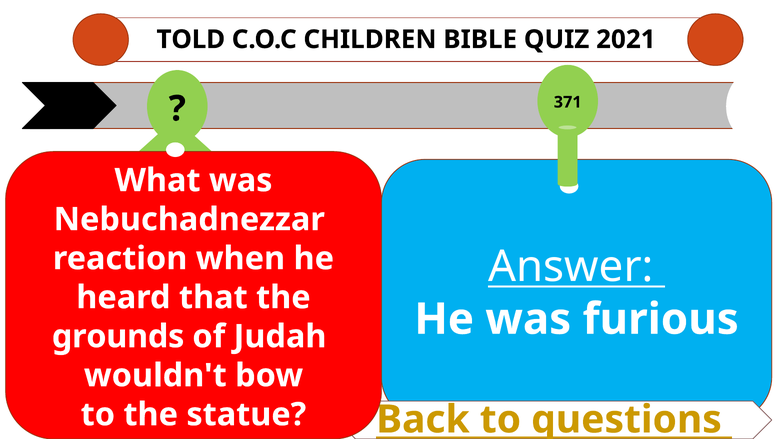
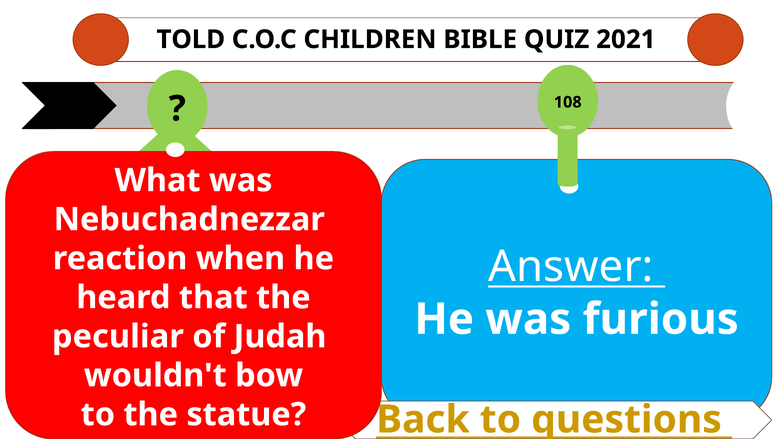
371: 371 -> 108 (568, 102)
grounds: grounds -> peculiar (118, 336)
